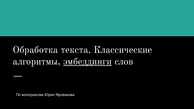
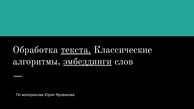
текста underline: none -> present (76, 50)
